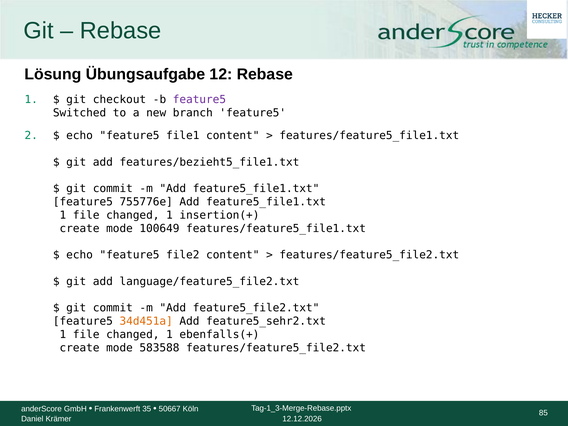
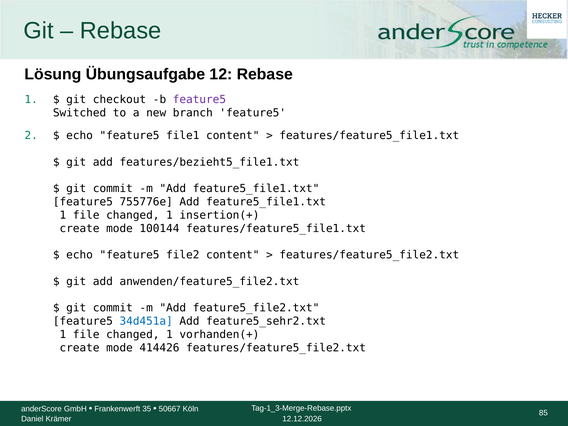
100649: 100649 -> 100144 (159, 228)
language/feature5_file2.txt: language/feature5_file2.txt -> anwenden/feature5_file2.txt (209, 281)
34d451a colour: orange -> blue (146, 321)
ebenfalls(+: ebenfalls(+ -> vorhanden(+ (219, 334)
583588: 583588 -> 414426 (159, 348)
